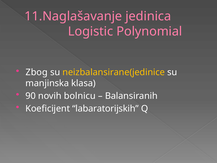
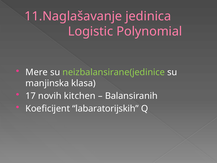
Zbog: Zbog -> Mere (37, 72)
neizbalansirane(jedinice colour: yellow -> light green (114, 72)
90: 90 -> 17 (31, 96)
bolnicu: bolnicu -> kitchen (80, 96)
